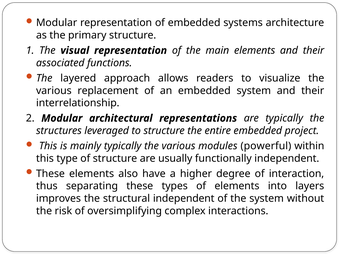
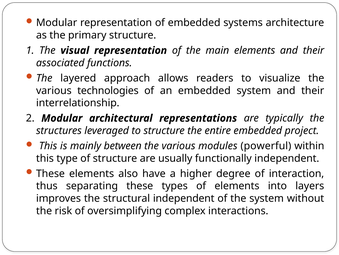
replacement: replacement -> technologies (108, 90)
mainly typically: typically -> between (123, 146)
